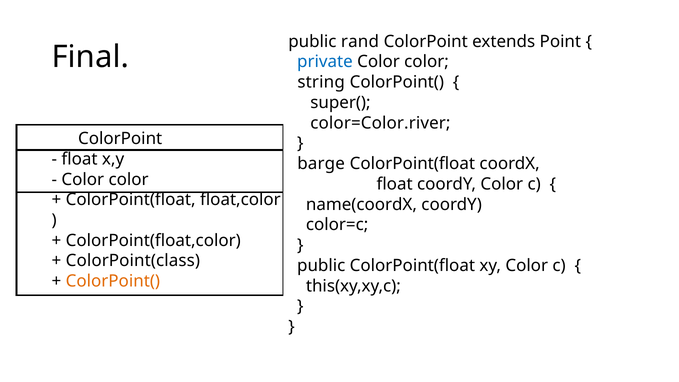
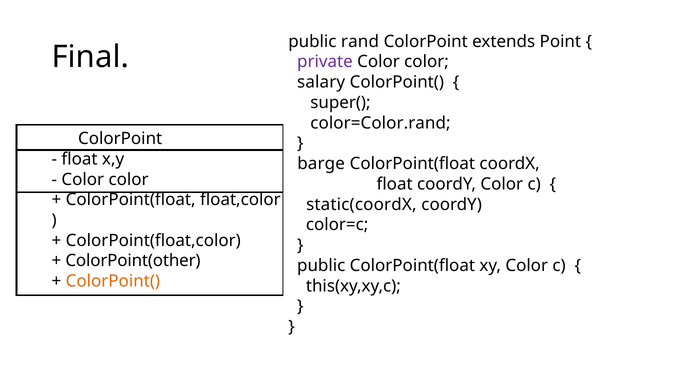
private colour: blue -> purple (325, 62)
string: string -> salary (321, 82)
color=Color.river: color=Color.river -> color=Color.rand (380, 123)
name(coordX: name(coordX -> static(coordX (361, 204)
ColorPoint(class: ColorPoint(class -> ColorPoint(other (133, 261)
